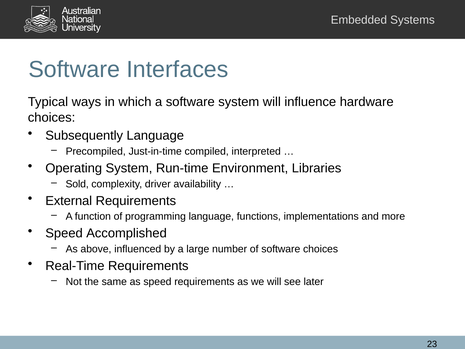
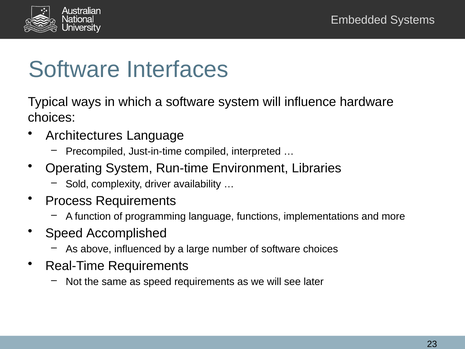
Subsequently: Subsequently -> Architectures (84, 135)
External: External -> Process (69, 201)
